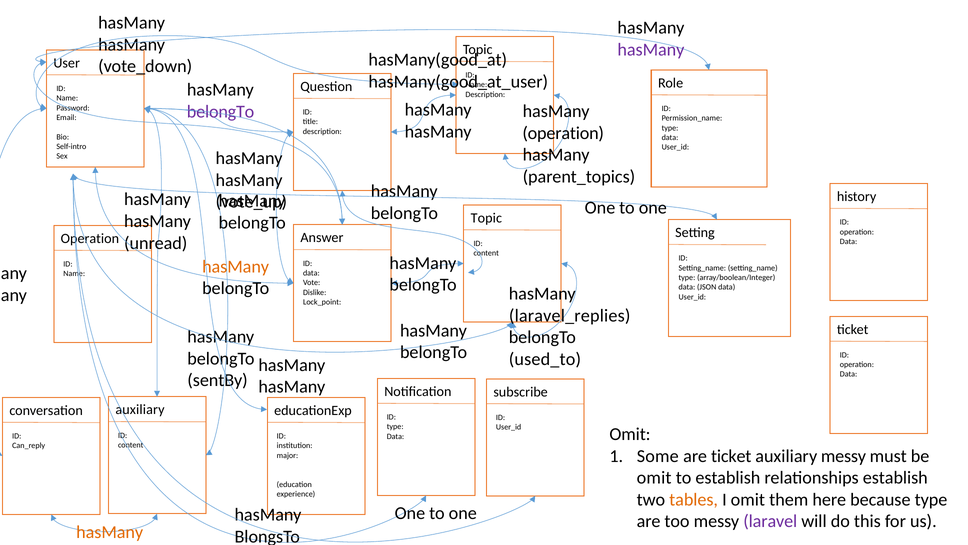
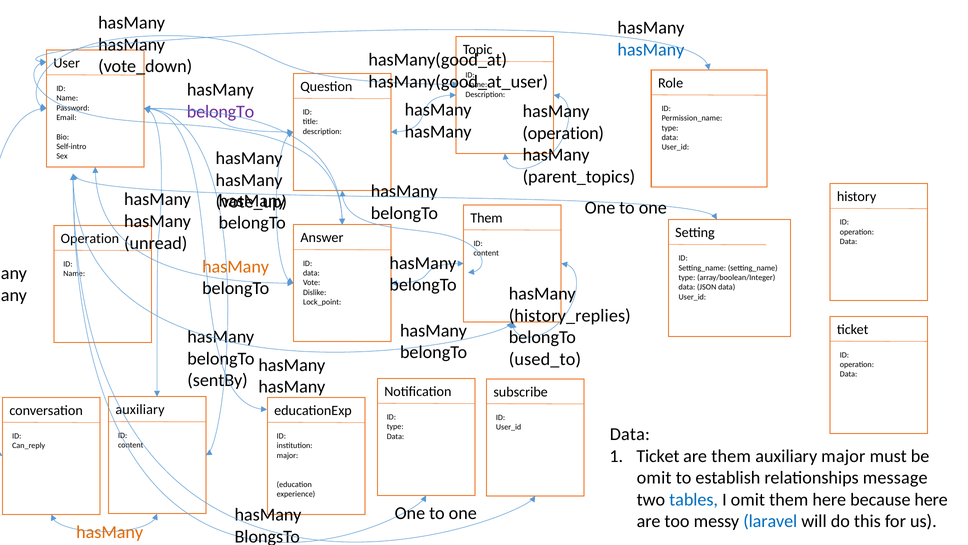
hasMany colour: purple -> blue (651, 50)
Topic: Topic -> Them (486, 218)
laravel_replies: laravel_replies -> history_replies (570, 315)
Omit: Omit -> Data (630, 434)
Some: Some -> Ticket (658, 456)
are ticket: ticket -> them (731, 456)
auxiliary messy: messy -> major (843, 456)
relationships establish: establish -> message (895, 477)
tables colour: orange -> blue (694, 499)
because type: type -> here (931, 499)
laravel colour: purple -> blue (770, 521)
